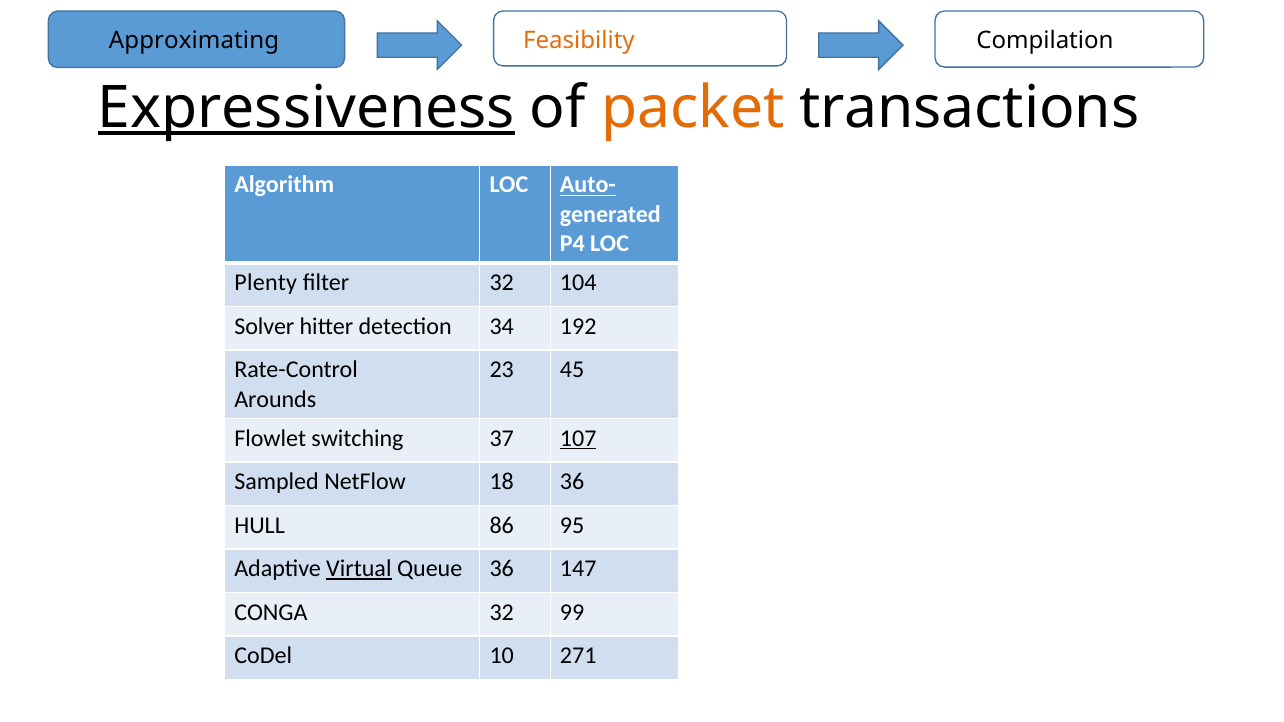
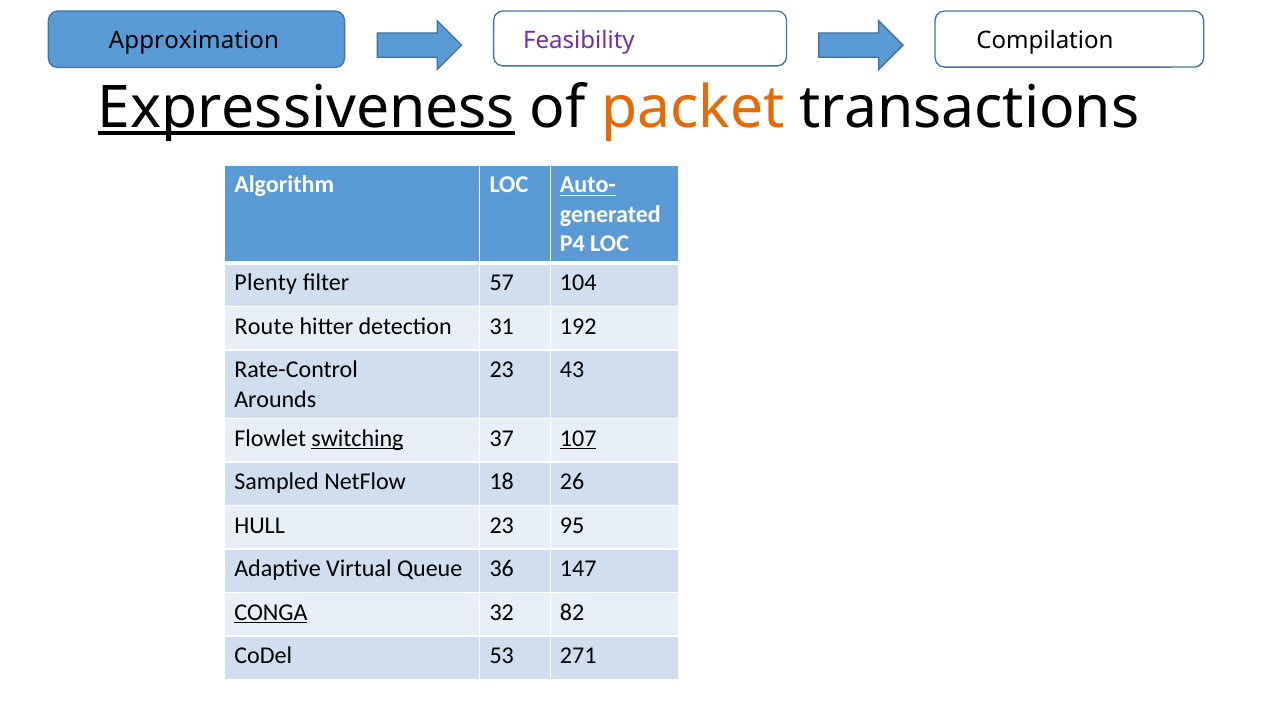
Approximating: Approximating -> Approximation (194, 41)
Feasibility colour: orange -> purple (579, 41)
filter 32: 32 -> 57 (502, 283)
Solver: Solver -> Route (264, 326)
34: 34 -> 31 (502, 326)
45: 45 -> 43 (572, 370)
switching underline: none -> present (357, 438)
18 36: 36 -> 26 (572, 482)
HULL 86: 86 -> 23 (502, 525)
Virtual underline: present -> none (359, 569)
CONGA underline: none -> present (271, 613)
99: 99 -> 82 (572, 613)
10: 10 -> 53 (502, 656)
